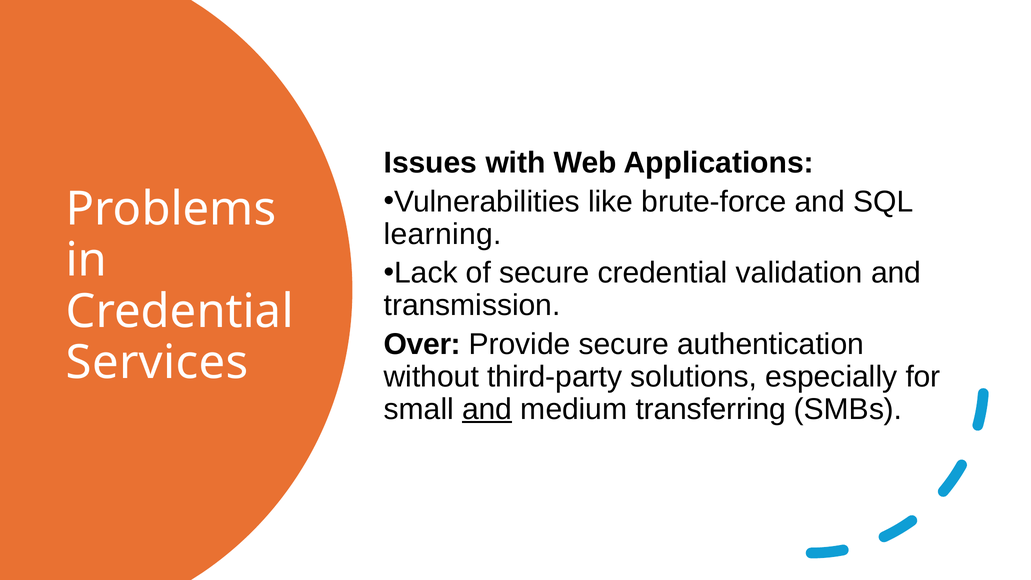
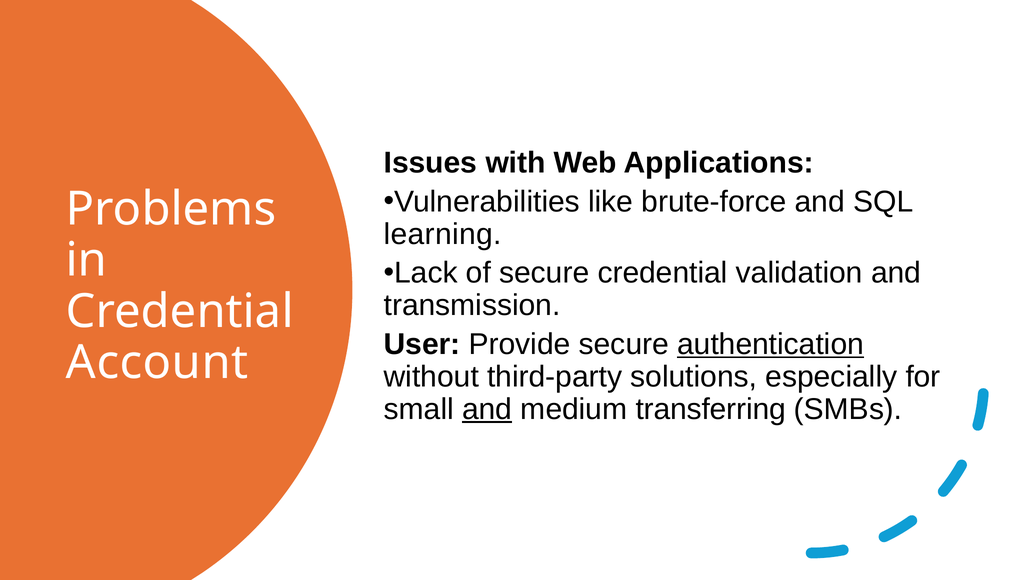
Over: Over -> User (422, 344)
authentication underline: none -> present (771, 344)
Services: Services -> Account (157, 363)
